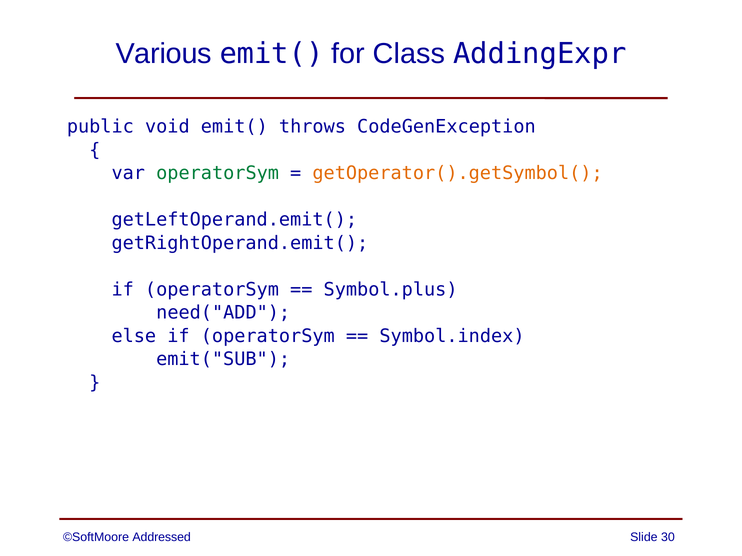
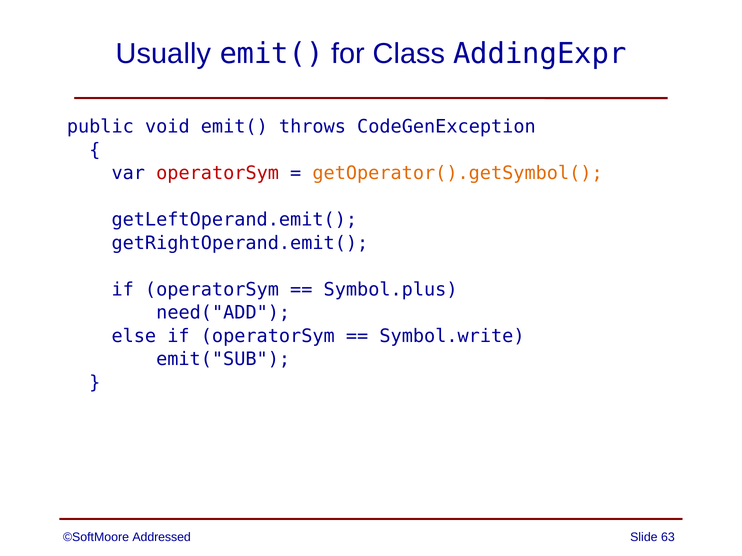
Various: Various -> Usually (163, 54)
operatorSym colour: green -> red (218, 173)
Symbol.index: Symbol.index -> Symbol.write (452, 336)
30: 30 -> 63 (668, 538)
